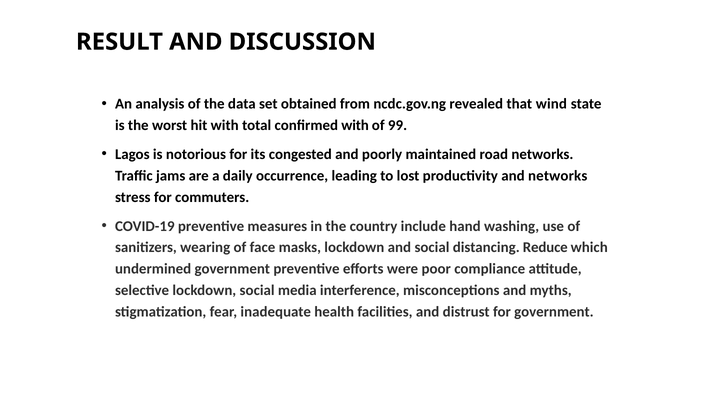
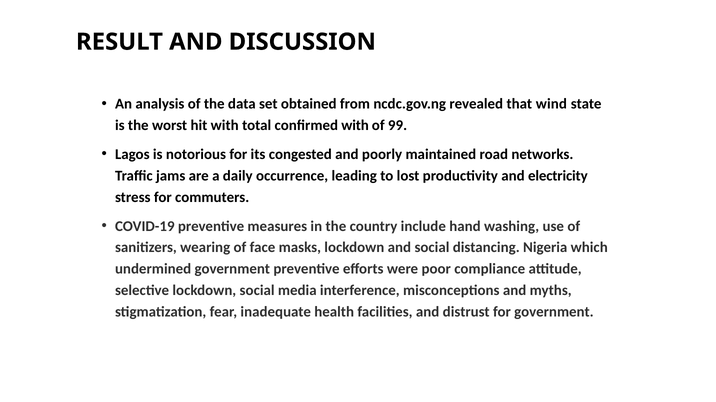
and networks: networks -> electricity (558, 176)
Reduce: Reduce -> Nigeria (545, 248)
